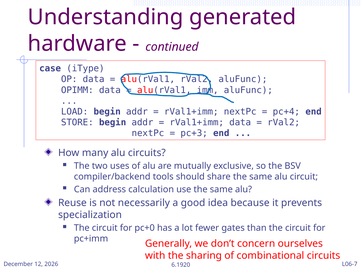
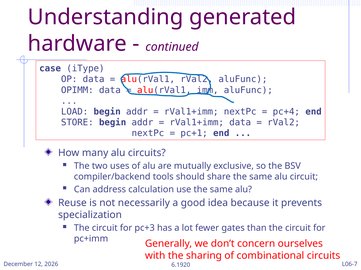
pc+3: pc+3 -> pc+1 (194, 134)
pc+0: pc+0 -> pc+3 (145, 229)
